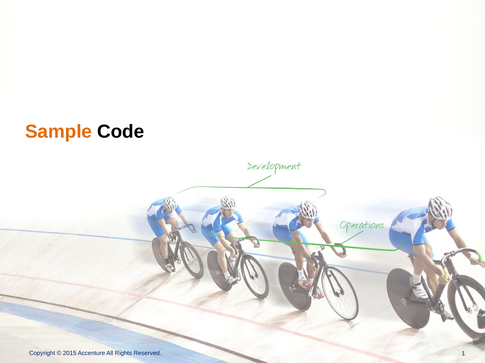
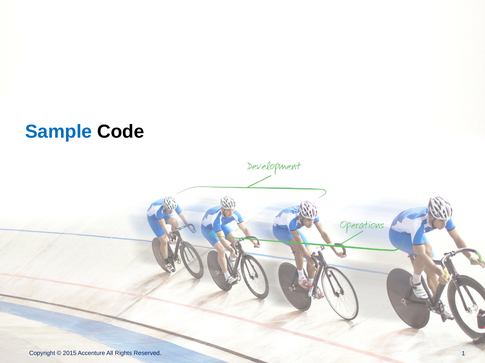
Sample colour: orange -> blue (59, 132)
